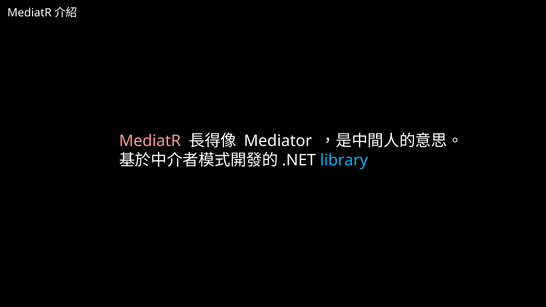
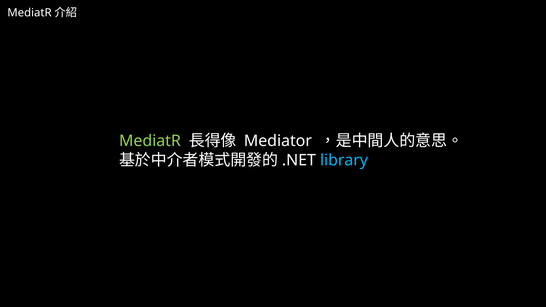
MediatR colour: pink -> light green (150, 141)
